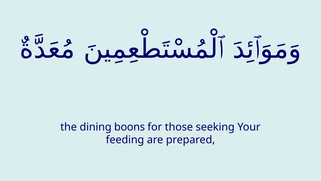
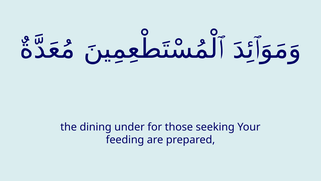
boons: boons -> under (130, 127)
